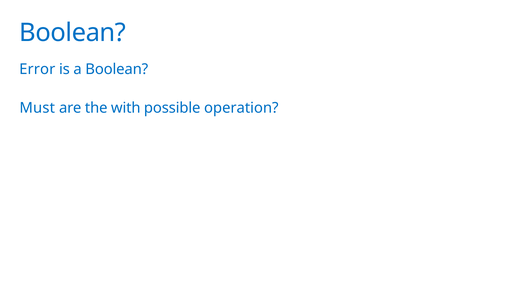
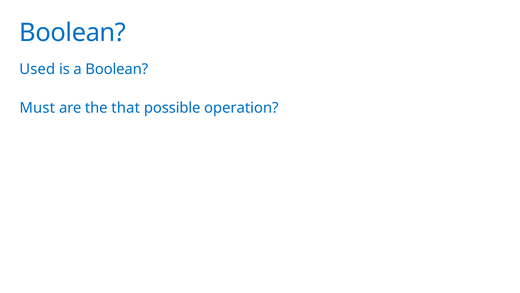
Error: Error -> Used (37, 69)
with: with -> that (126, 108)
